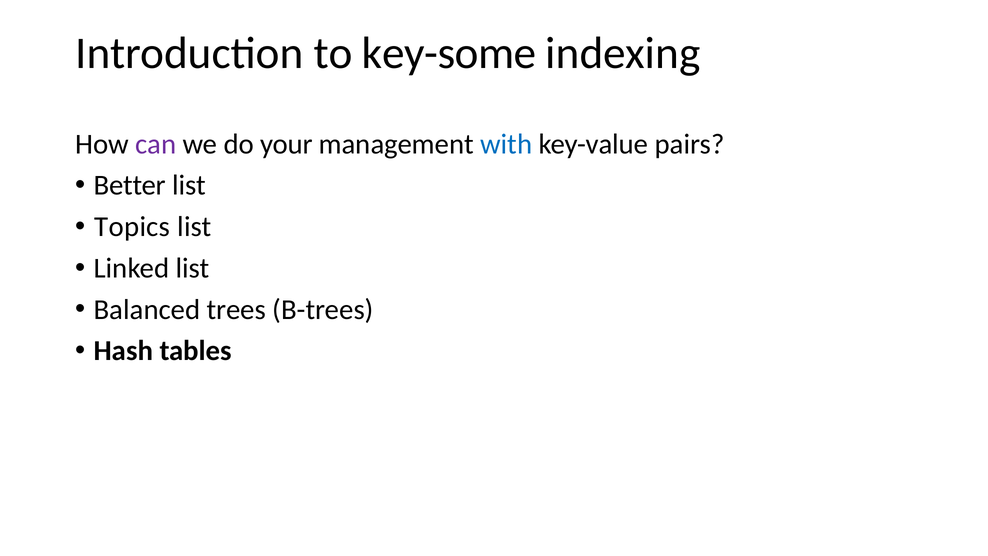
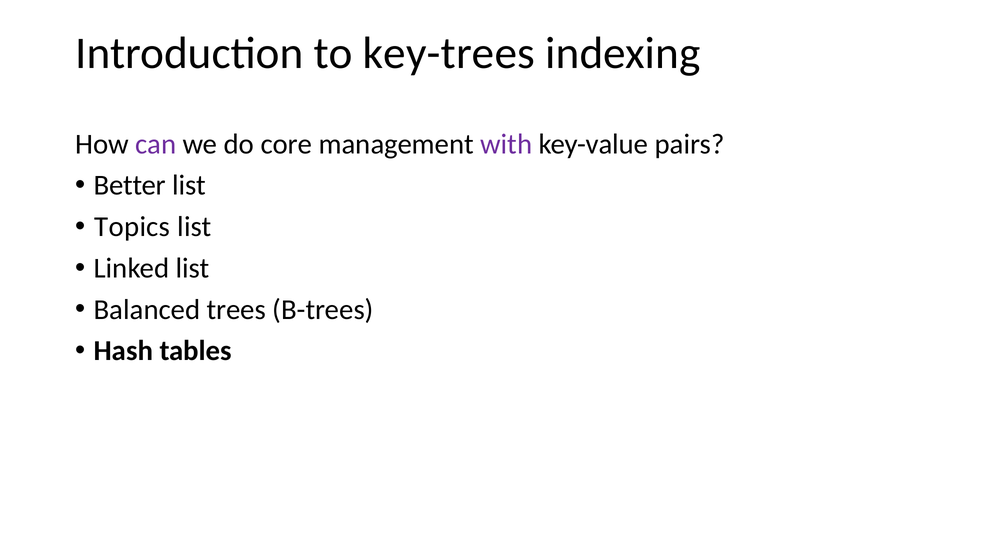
key-some: key-some -> key-trees (449, 53)
your: your -> core (286, 144)
with colour: blue -> purple (506, 144)
